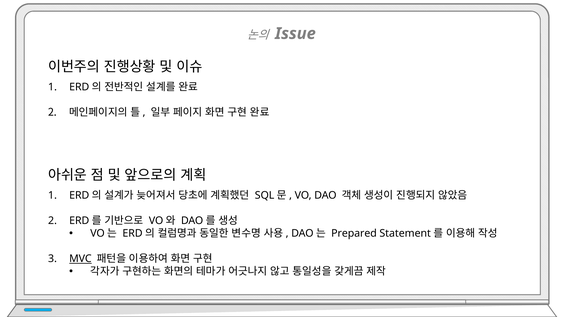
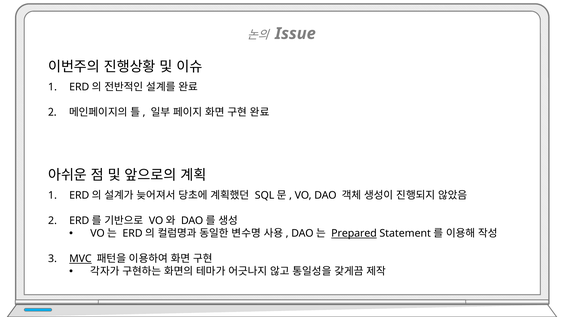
Prepared underline: none -> present (354, 233)
